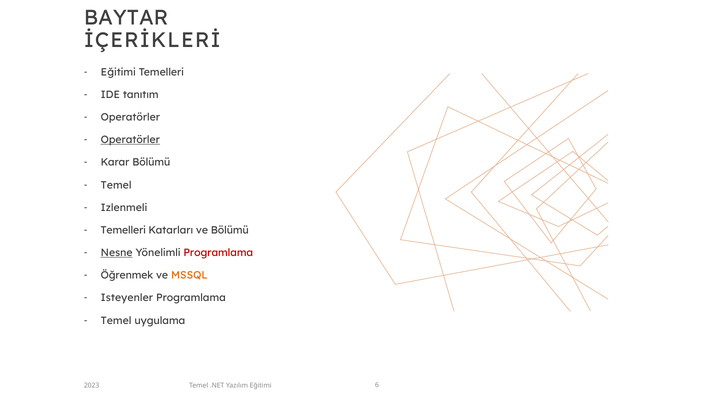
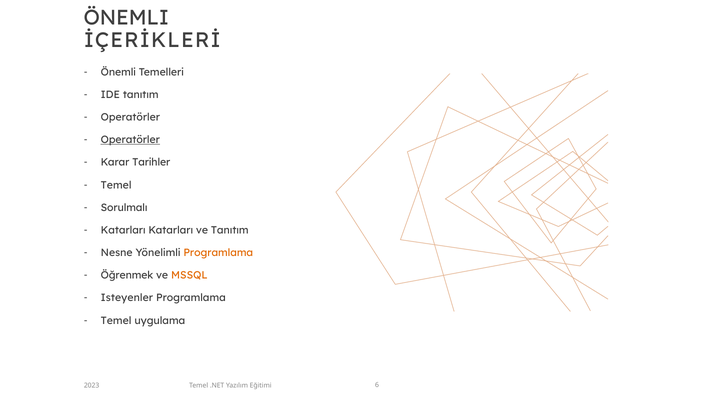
BAYTAR: BAYTAR -> ÖNEMLI (126, 18)
Eğitimi: Eğitimi -> Önemli (118, 72)
Karar Bölümü: Bölümü -> Tarihler (151, 162)
Izlenmeli: Izlenmeli -> Sorulmalı (124, 208)
Temelleri: Temelleri -> Katarları (123, 230)
ve Bölümü: Bölümü -> Tanıtım (230, 230)
Nesne underline: present -> none (117, 253)
Programlama colour: red -> orange (218, 253)
